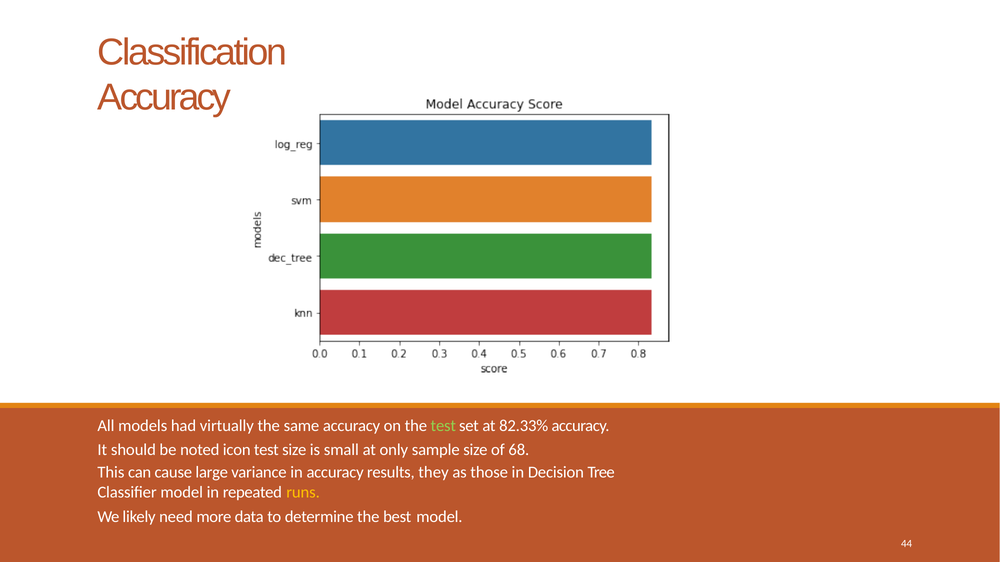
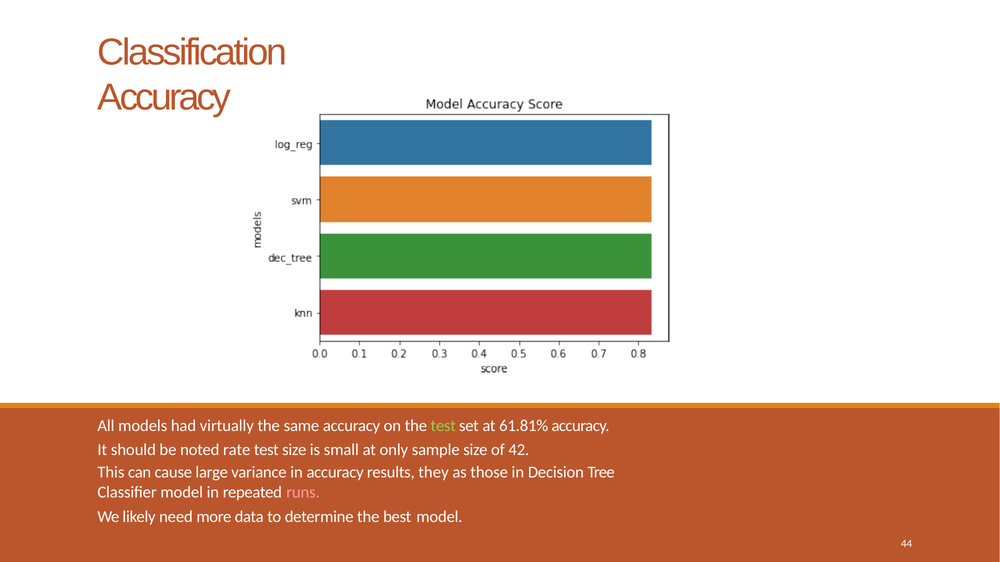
82.33%: 82.33% -> 61.81% (524, 426)
icon: icon -> rate (237, 450)
68: 68 -> 42 (519, 450)
runs colour: yellow -> pink (303, 493)
